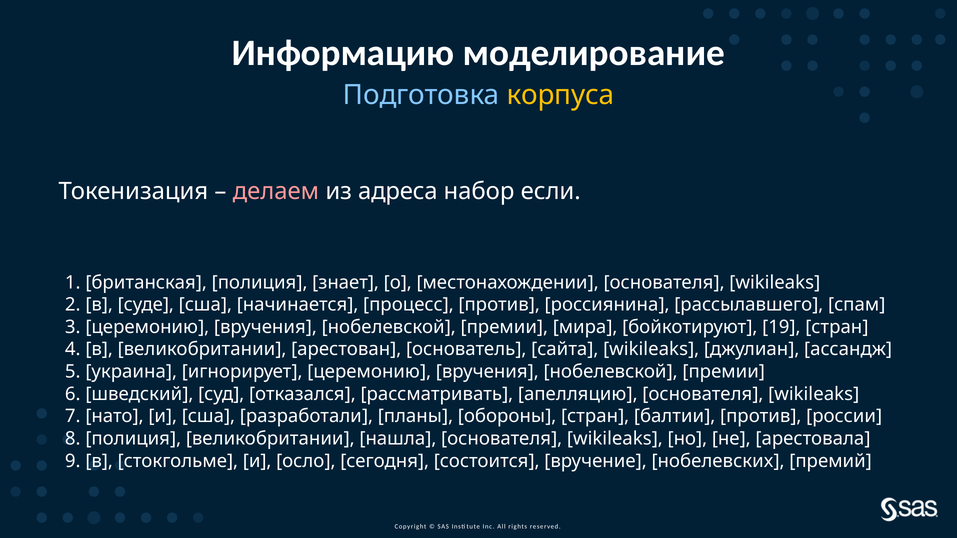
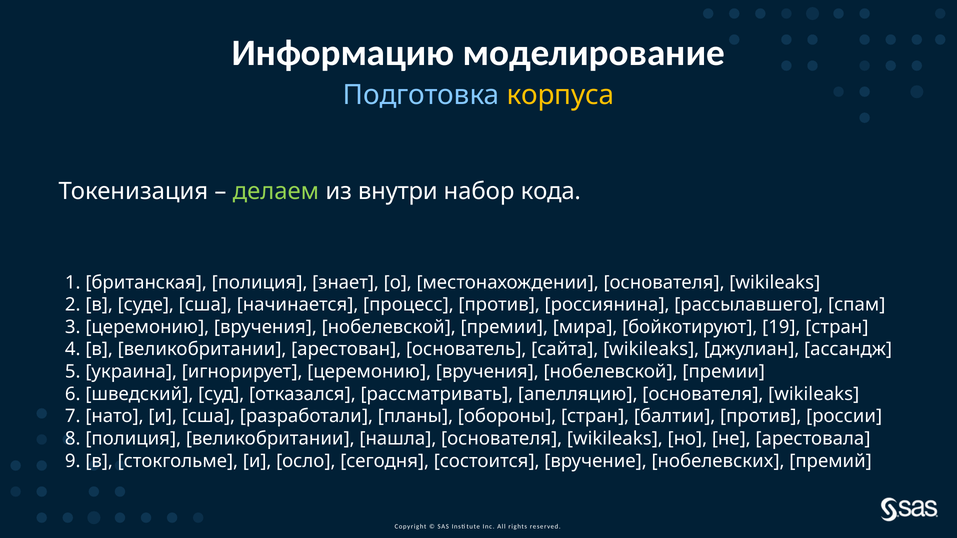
делаем colour: pink -> light green (276, 192)
адреса: адреса -> внутри (398, 192)
если: если -> кода (551, 192)
